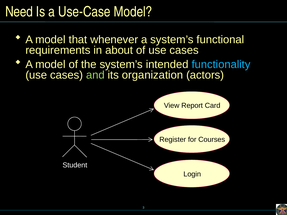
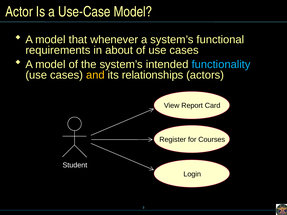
Need: Need -> Actor (19, 12)
and colour: light green -> yellow (95, 75)
organization: organization -> relationships (153, 75)
